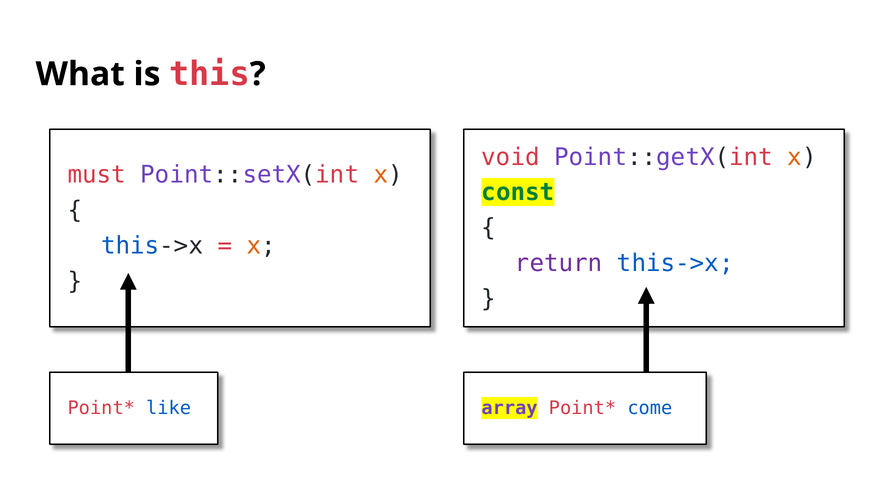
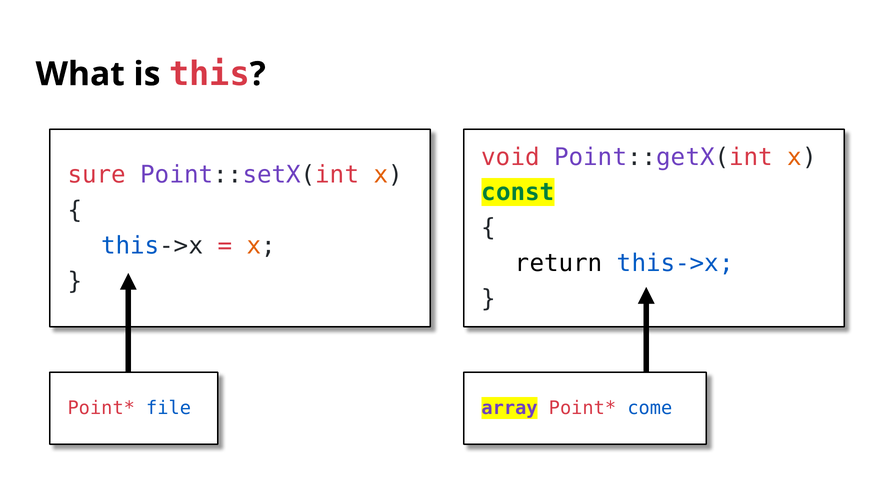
must: must -> sure (97, 175)
return colour: purple -> black (559, 263)
like: like -> file (169, 408)
